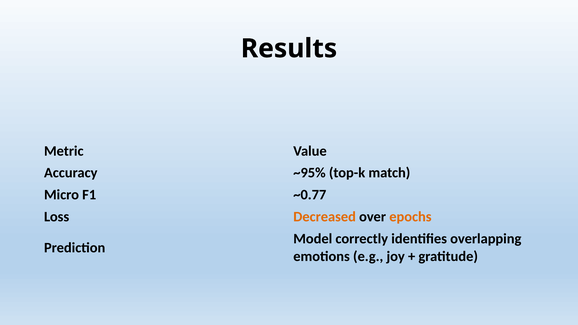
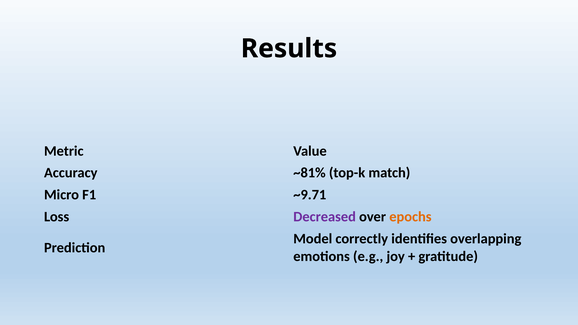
~95%: ~95% -> ~81% (310, 173)
~0.77: ~0.77 -> ~9.71 (310, 195)
Decreased colour: orange -> purple (325, 217)
